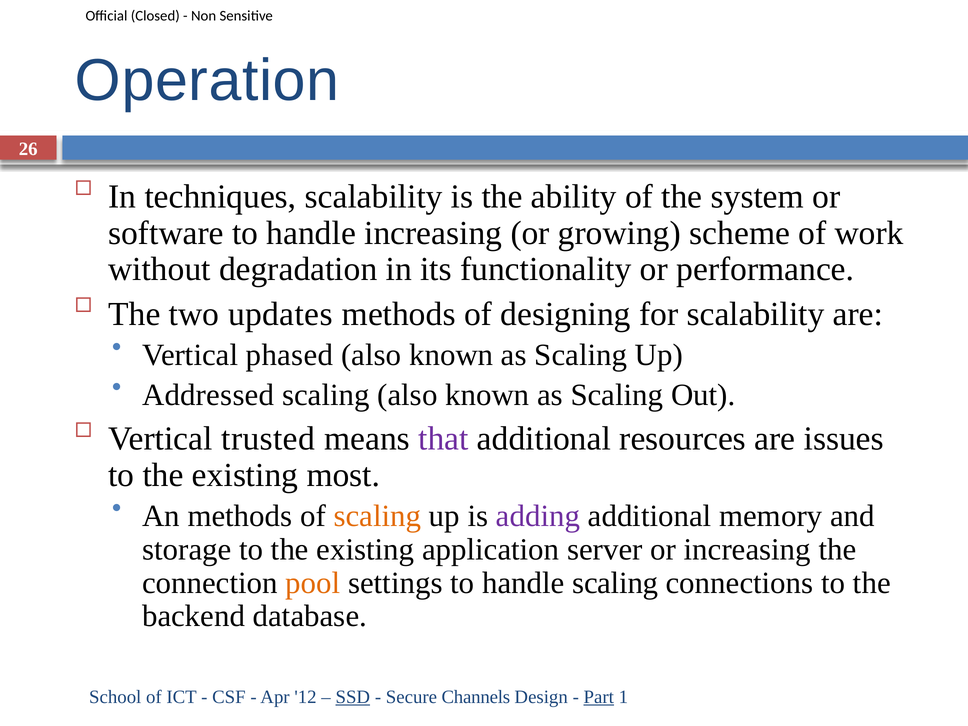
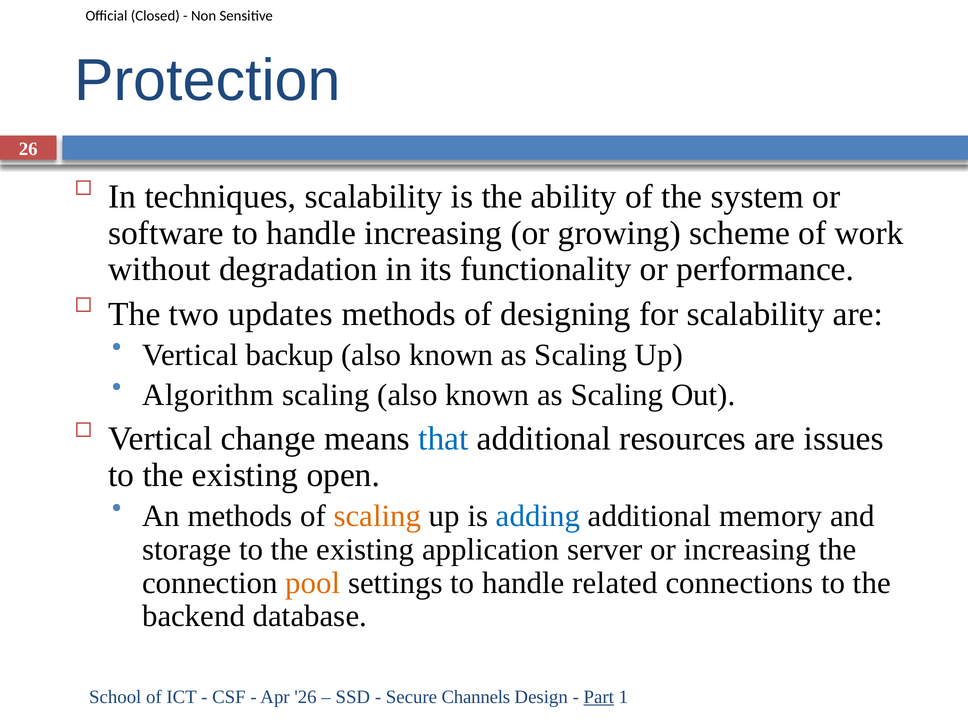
Operation: Operation -> Protection (207, 81)
phased: phased -> backup (290, 355)
Addressed: Addressed -> Algorithm (208, 395)
trusted: trusted -> change (268, 439)
that colour: purple -> blue (443, 439)
most: most -> open (343, 475)
adding colour: purple -> blue (538, 516)
handle scaling: scaling -> related (615, 583)
Apr 12: 12 -> 26 (306, 697)
SSD underline: present -> none (353, 697)
